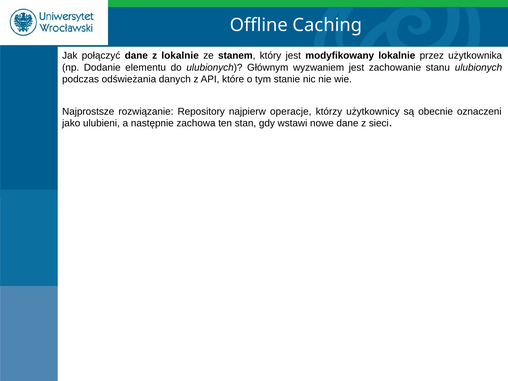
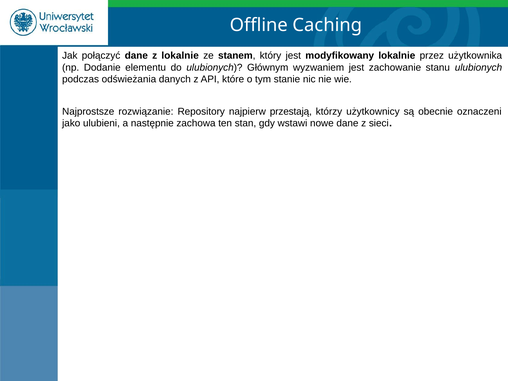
operacje: operacje -> przestają (291, 111)
